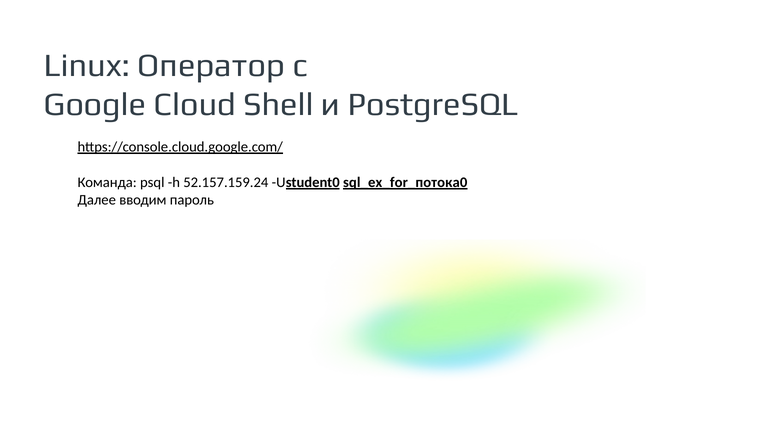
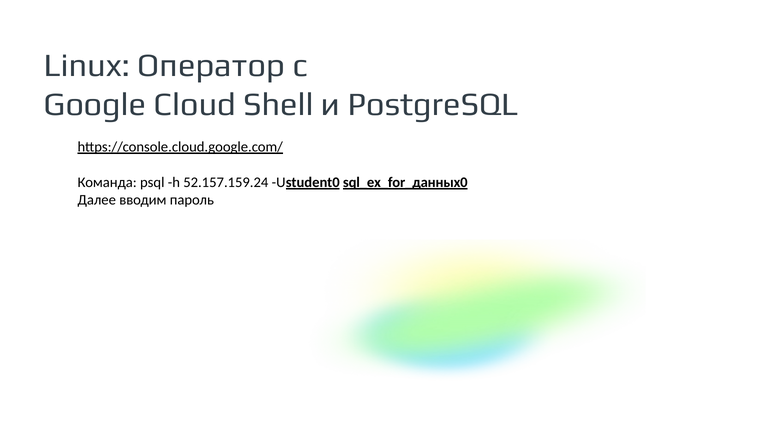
sql_ex_for_потока0: sql_ex_for_потока0 -> sql_ex_for_данных0 (405, 182)
